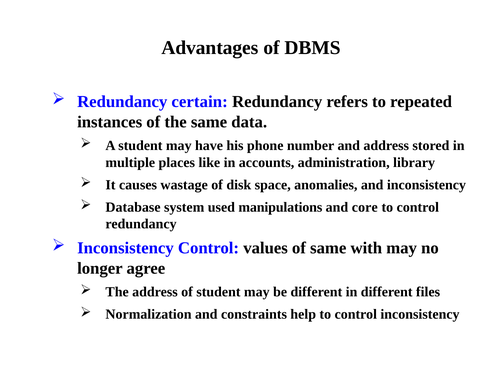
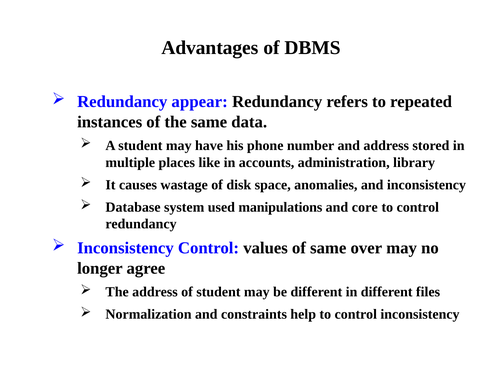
certain: certain -> appear (200, 102)
with: with -> over (366, 248)
